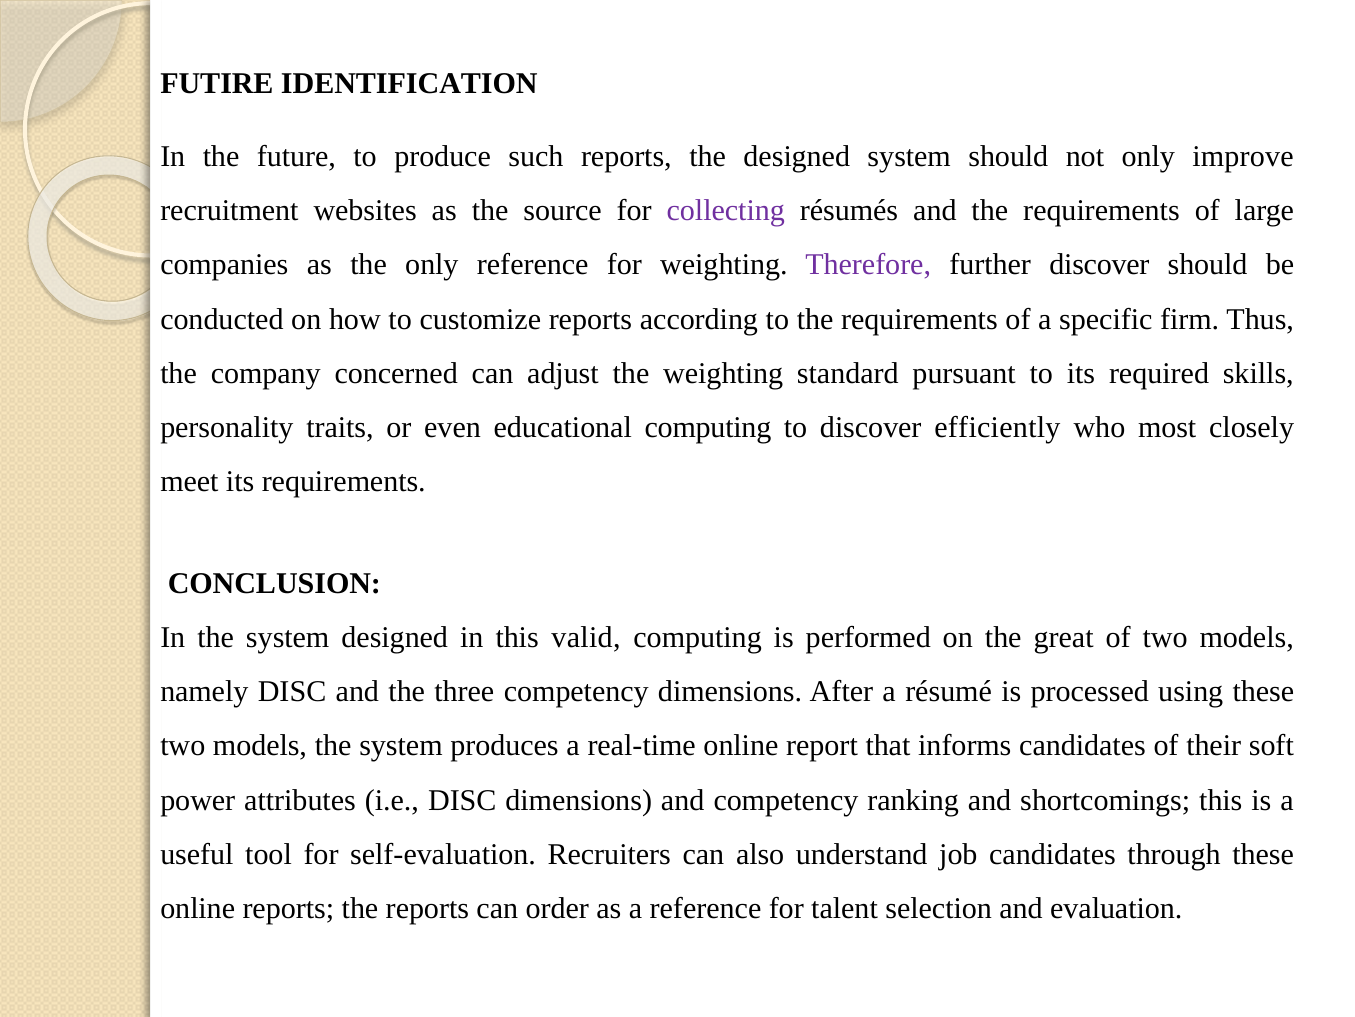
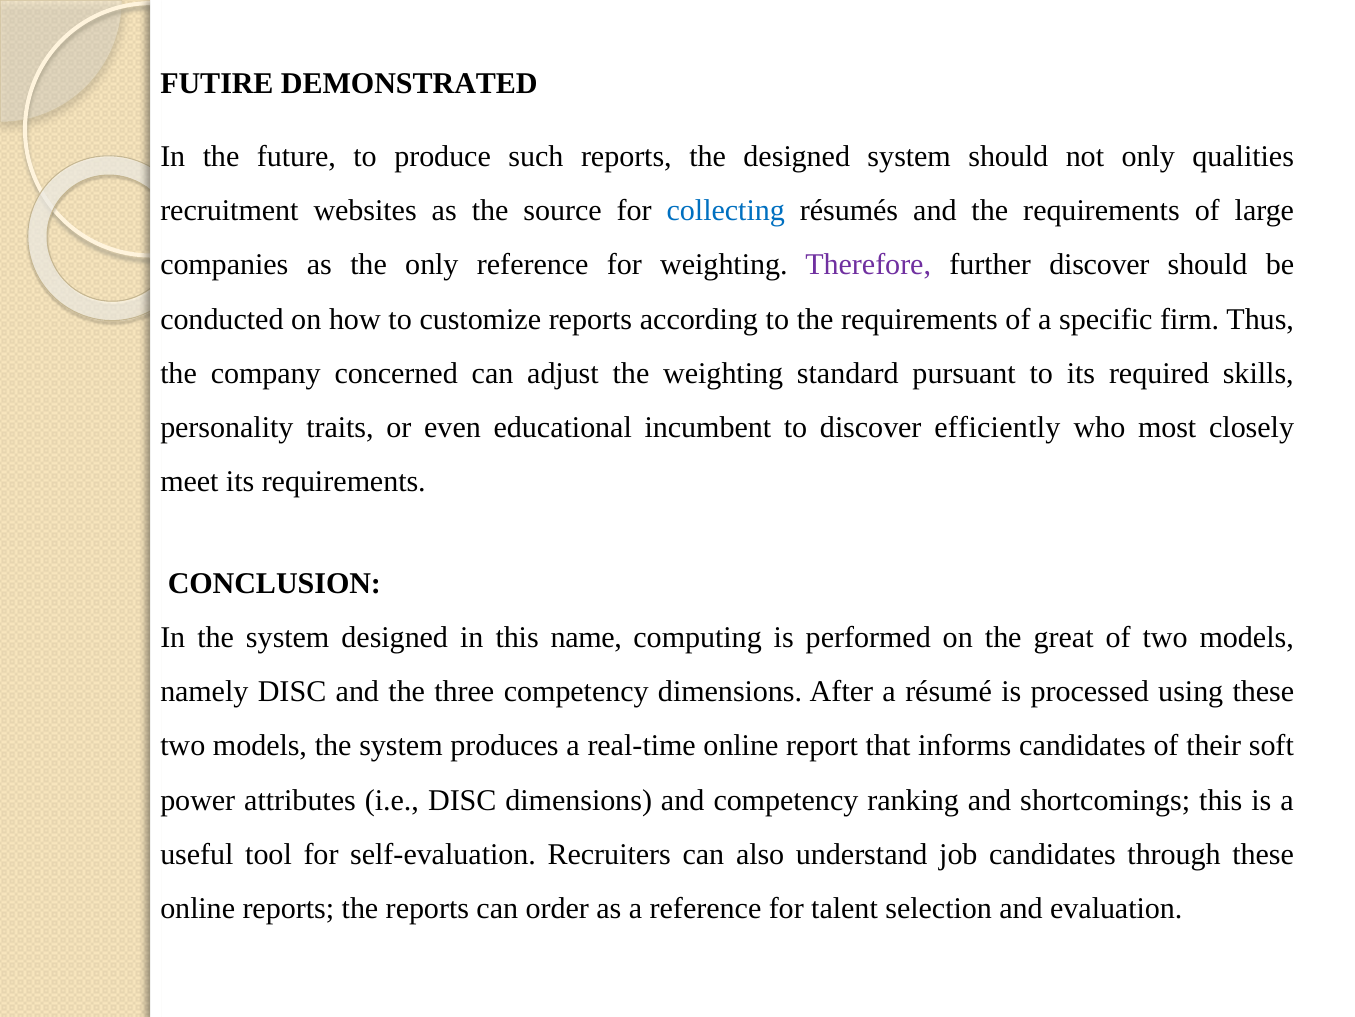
IDENTIFICATION: IDENTIFICATION -> DEMONSTRATED (409, 83)
improve: improve -> qualities (1243, 156)
collecting colour: purple -> blue (726, 211)
educational computing: computing -> incumbent (708, 427)
valid: valid -> name (586, 637)
